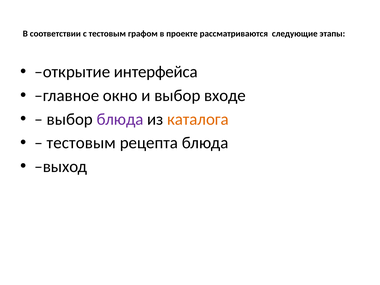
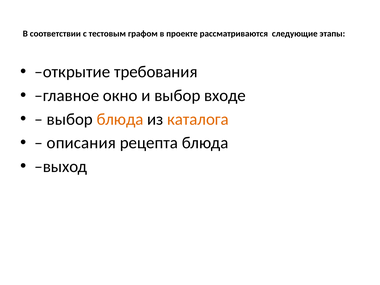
интерфейса: интерфейса -> требования (156, 72)
блюда colour: purple -> orange (120, 119)
тестовым: тестовым -> описания (81, 143)
